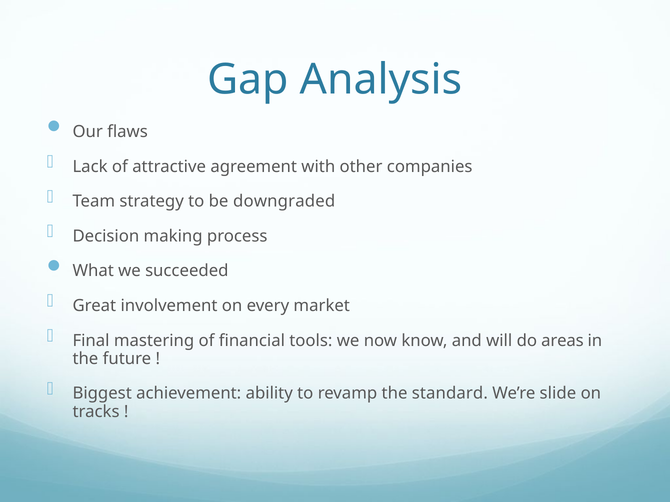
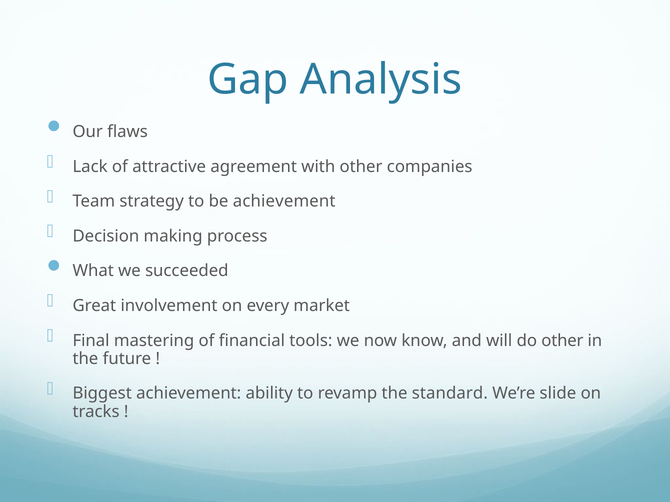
be downgraded: downgraded -> achievement (284, 202)
do areas: areas -> other (562, 341)
